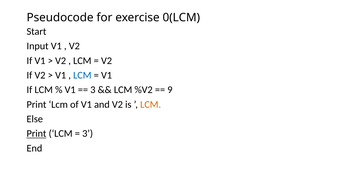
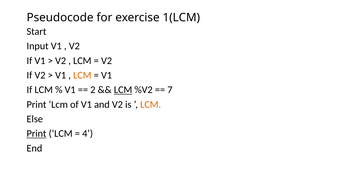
0(LCM: 0(LCM -> 1(LCM (181, 18)
LCM colour: blue -> orange (82, 75)
3: 3 -> 2 (93, 90)
LCM underline: none -> present (123, 90)
9: 9 -> 7 (170, 90)
3: 3 -> 4 (88, 134)
